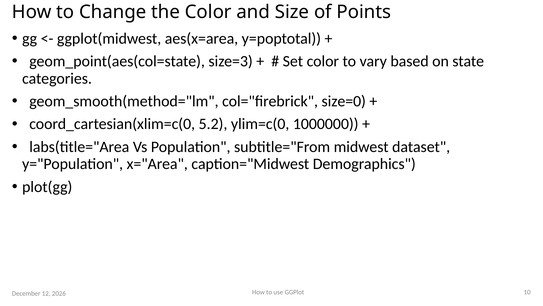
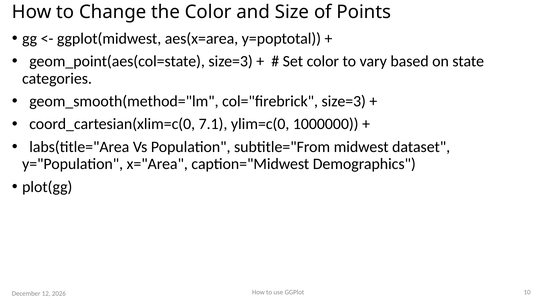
col="firebrick size=0: size=0 -> size=3 (344, 101)
5.2: 5.2 -> 7.1 (213, 124)
